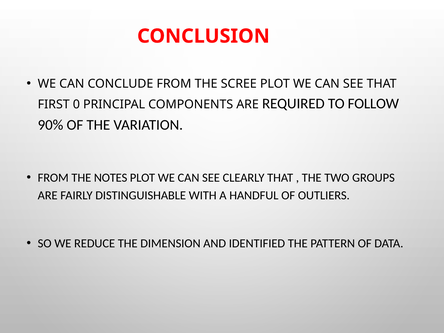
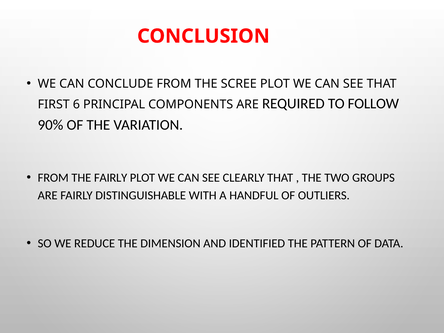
0: 0 -> 6 (76, 105)
THE NOTES: NOTES -> FAIRLY (111, 178)
